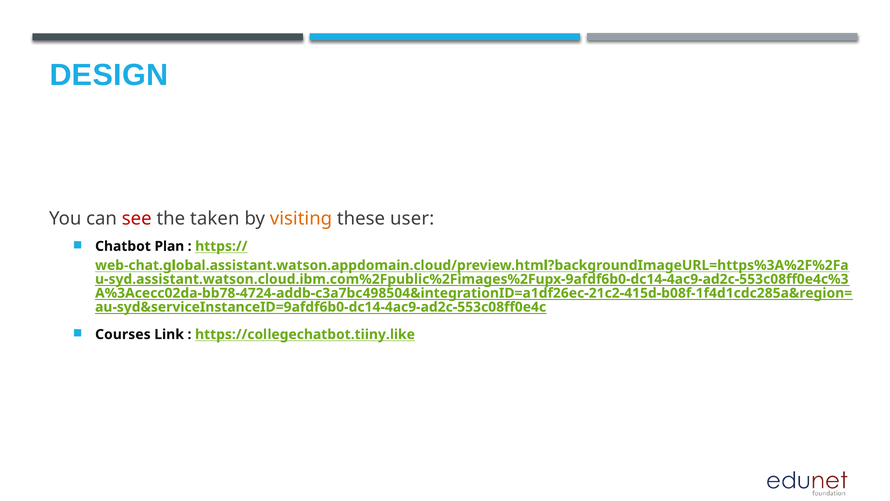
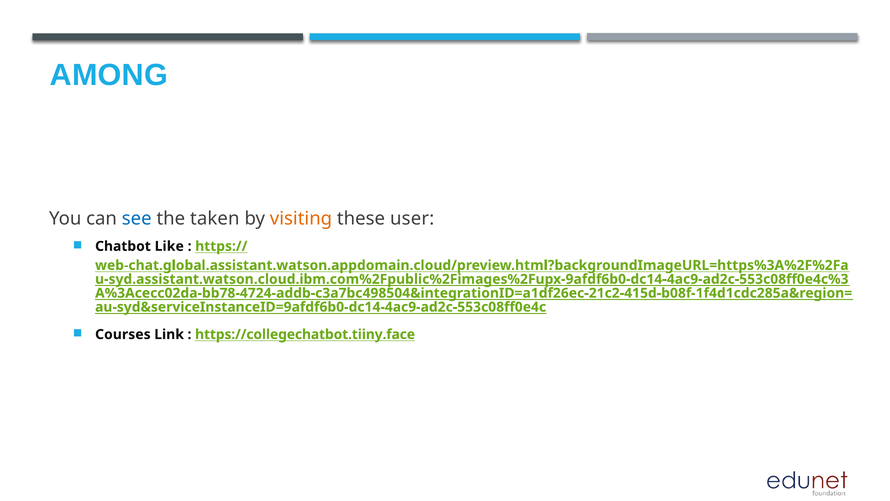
DESIGN: DESIGN -> AMONG (109, 75)
see colour: red -> blue (137, 219)
Plan: Plan -> Like (169, 246)
https://collegechatbot.tiiny.like: https://collegechatbot.tiiny.like -> https://collegechatbot.tiiny.face (305, 334)
